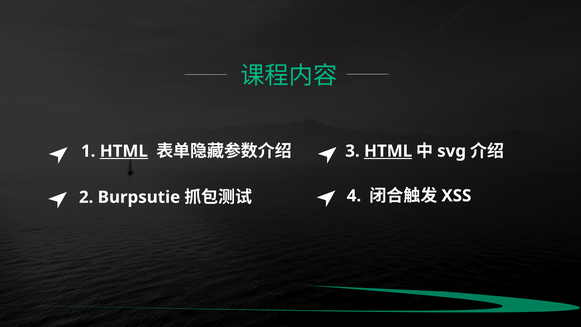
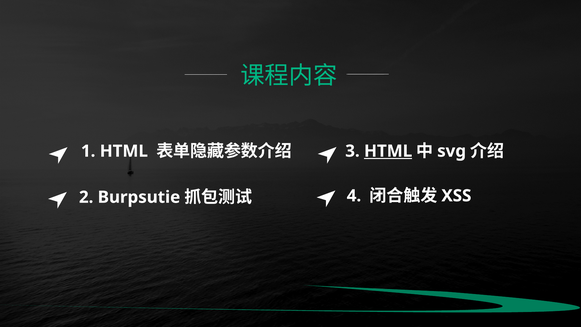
HTML underline: present -> none (124, 151)
